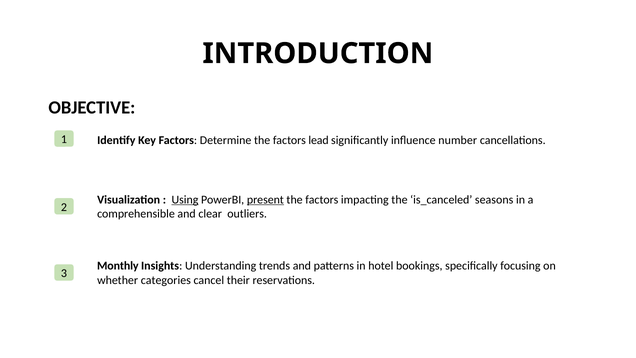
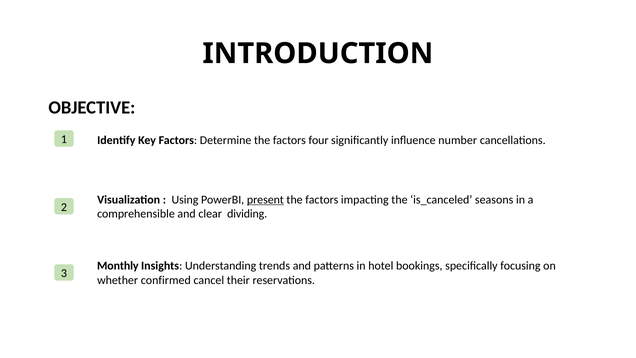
lead: lead -> four (319, 140)
Using underline: present -> none (185, 200)
outliers: outliers -> dividing (247, 214)
categories: categories -> confirmed (166, 280)
